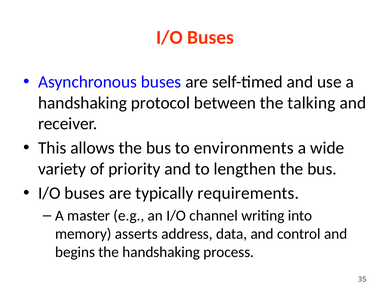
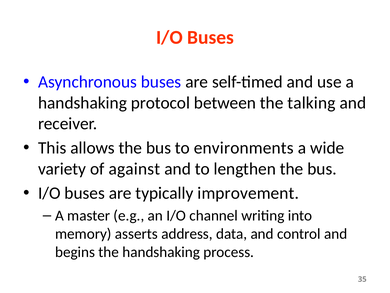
priority: priority -> against (134, 169)
requirements: requirements -> improvement (248, 193)
